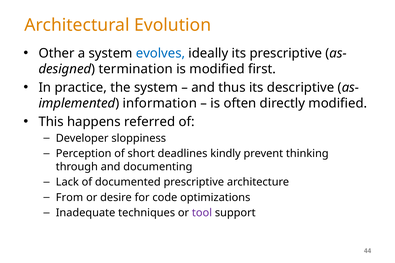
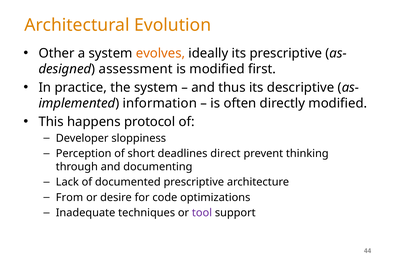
evolves colour: blue -> orange (160, 53)
termination: termination -> assessment (136, 69)
referred: referred -> protocol (150, 122)
kindly: kindly -> direct (225, 154)
